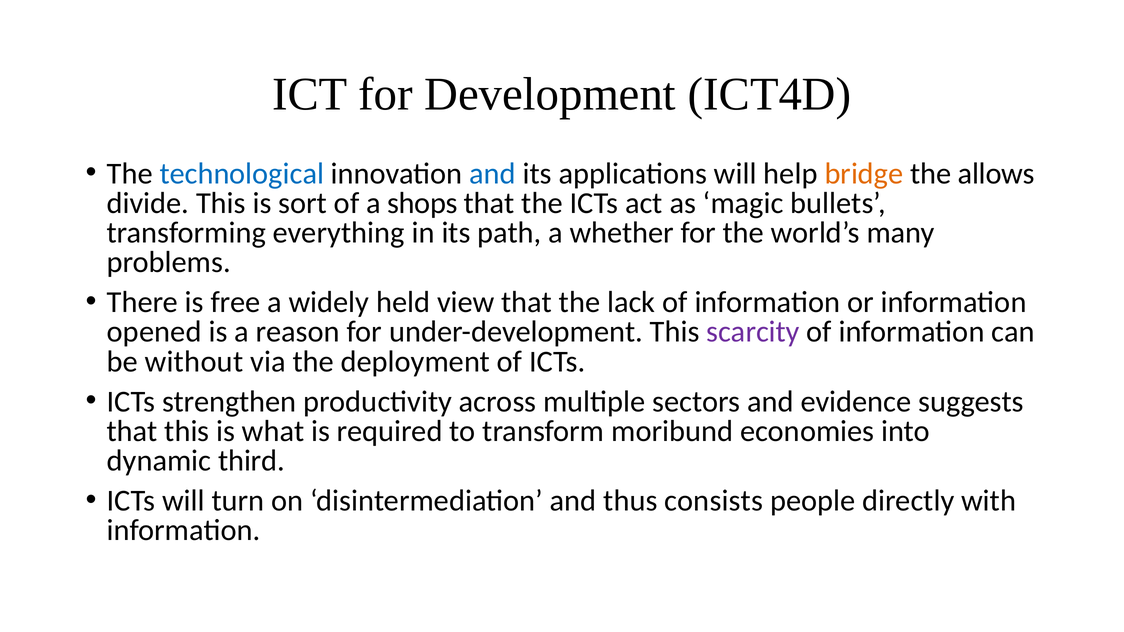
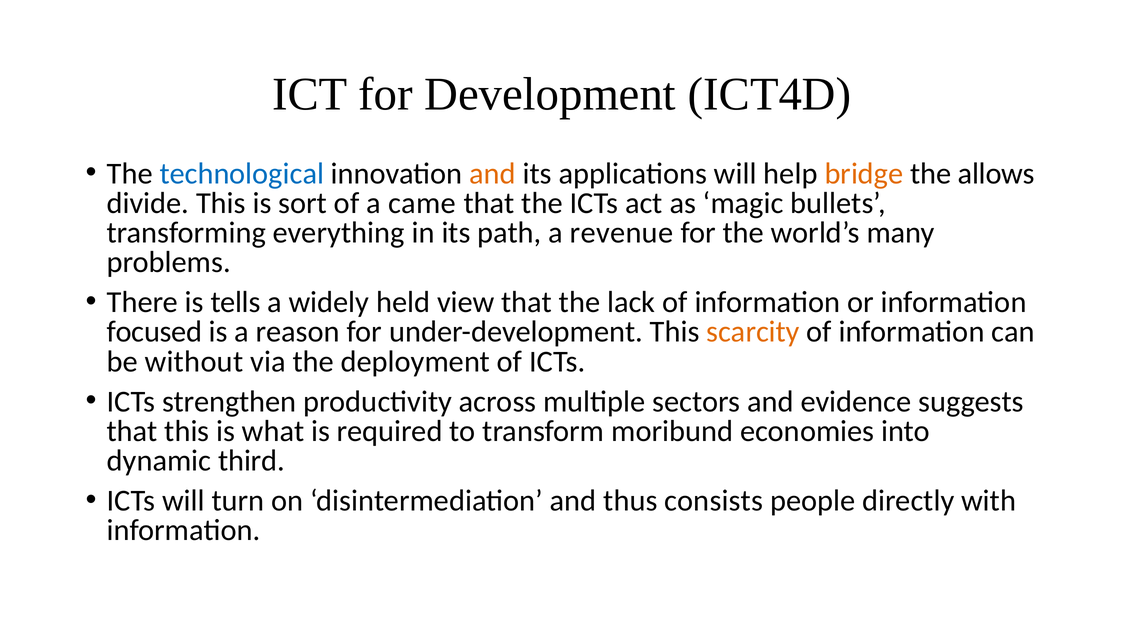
and colour: blue -> orange (493, 174)
shops: shops -> came (422, 203)
whether: whether -> revenue (622, 233)
free: free -> tells (236, 302)
opened: opened -> focused (154, 332)
scarcity colour: purple -> orange (753, 332)
